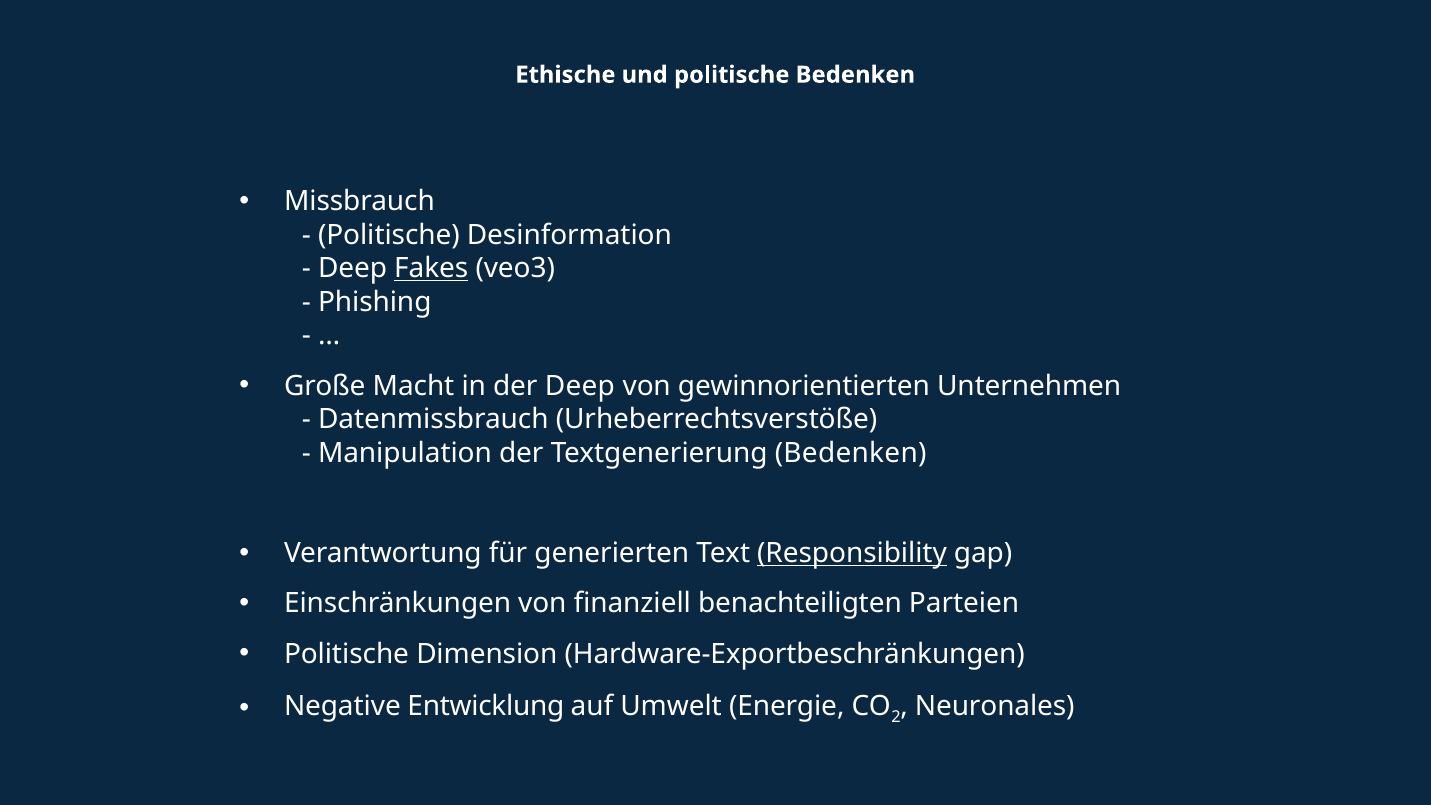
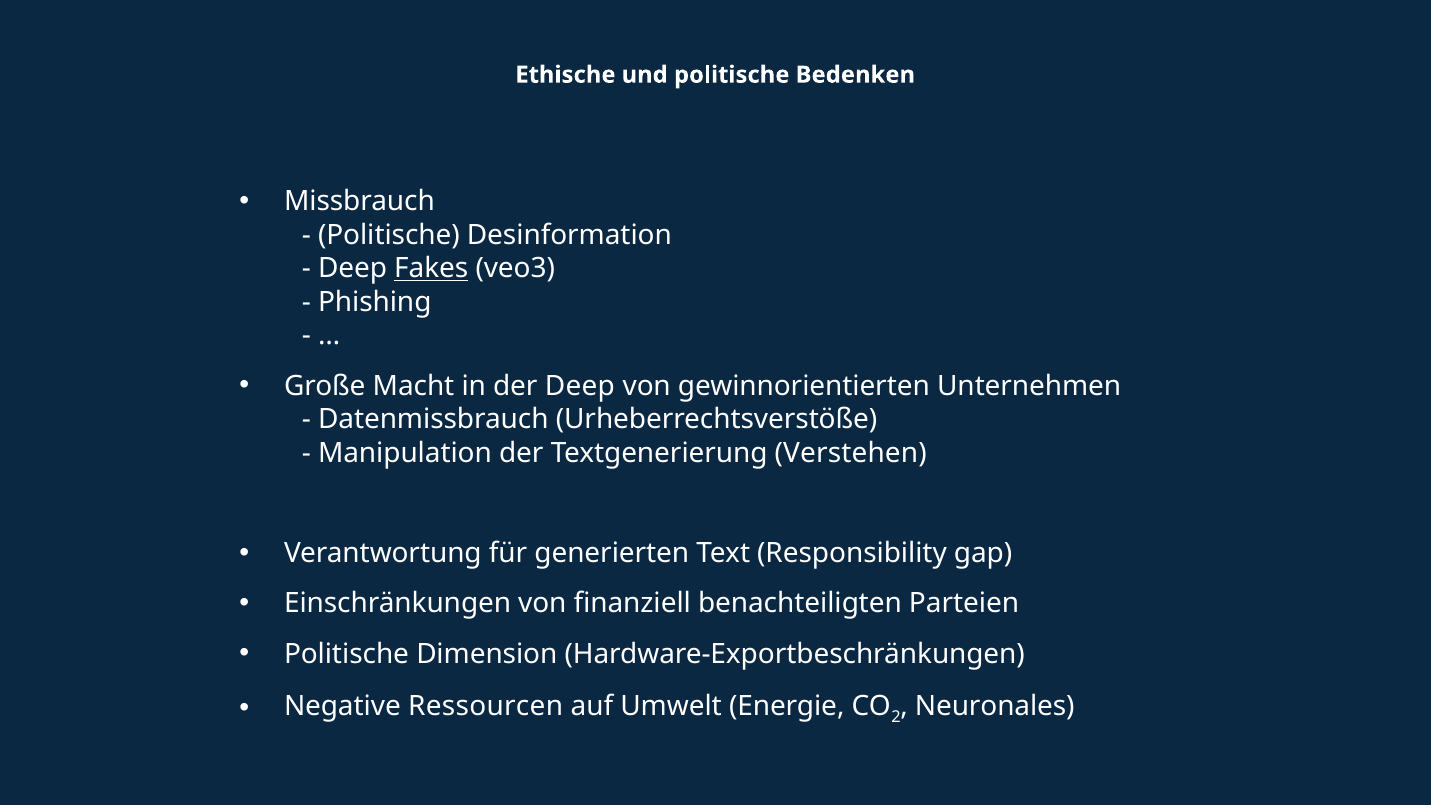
Textgenerierung Bedenken: Bedenken -> Verstehen (851, 453)
Responsibility underline: present -> none (852, 553)
Entwicklung: Entwicklung -> Ressourcen (486, 706)
